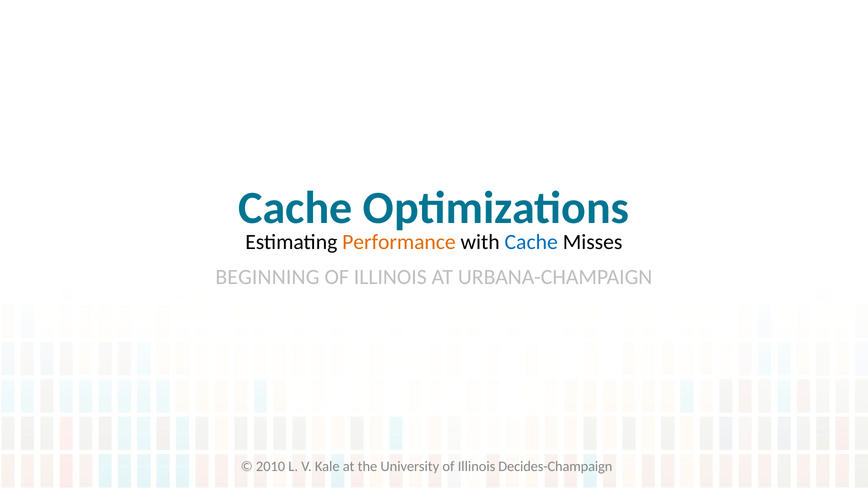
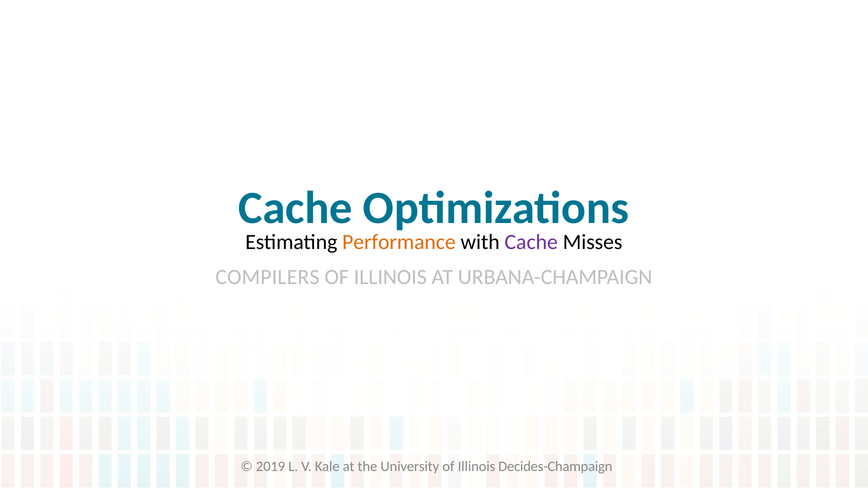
Cache colour: blue -> purple (531, 242)
BEGINNING: BEGINNING -> COMPILERS (267, 277)
2010: 2010 -> 2019 (271, 467)
